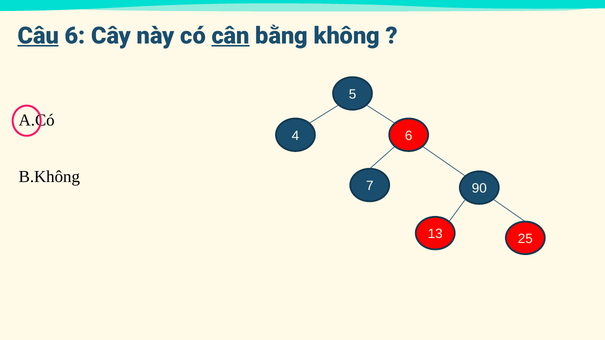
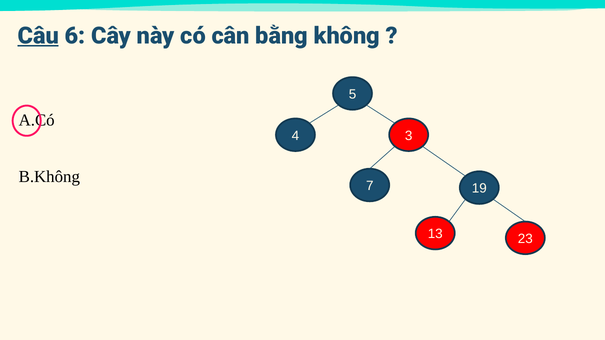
cân underline: present -> none (231, 36)
4 6: 6 -> 3 (409, 136)
90: 90 -> 19 (479, 189)
25: 25 -> 23 (525, 239)
